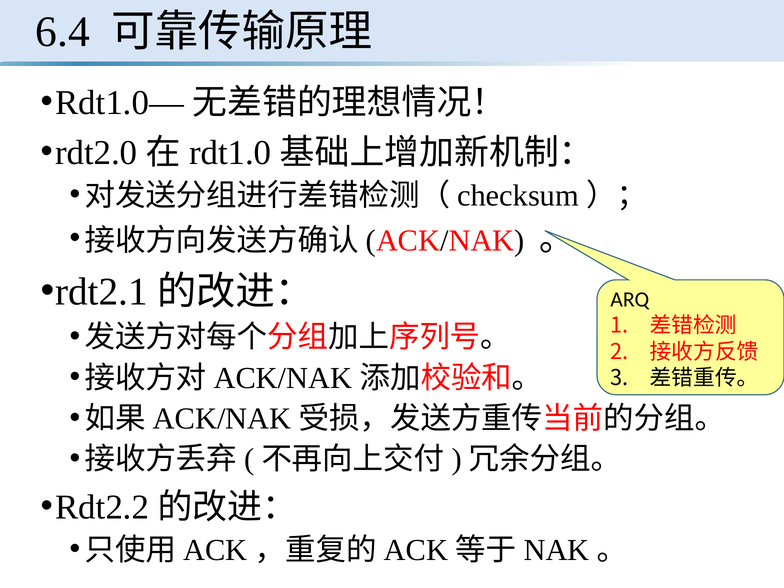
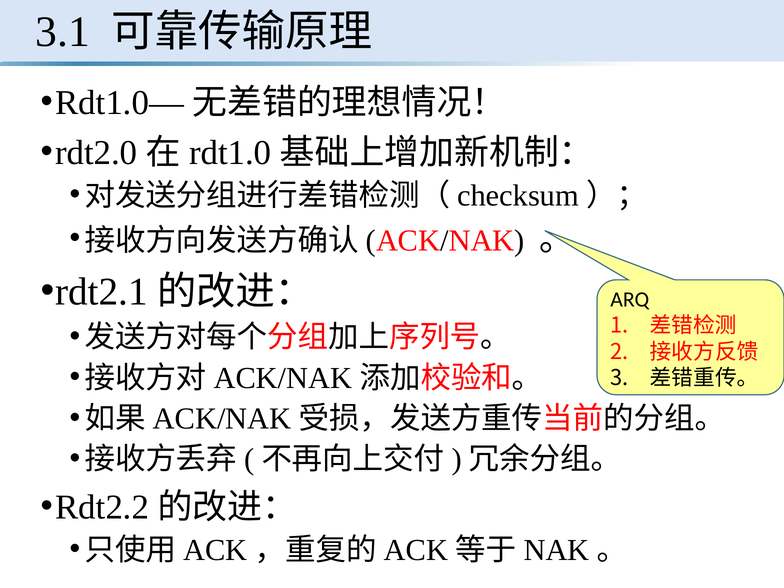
6.4: 6.4 -> 3.1 (63, 32)
